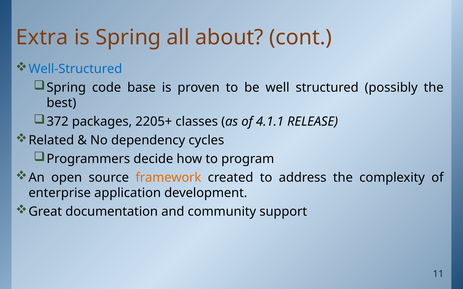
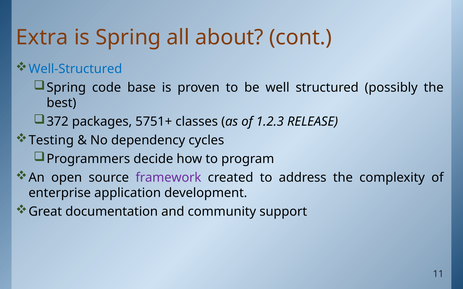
2205+: 2205+ -> 5751+ (154, 122)
4.1.1: 4.1.1 -> 1.2.3 (270, 122)
Related: Related -> Testing (51, 140)
framework colour: orange -> purple (168, 178)
